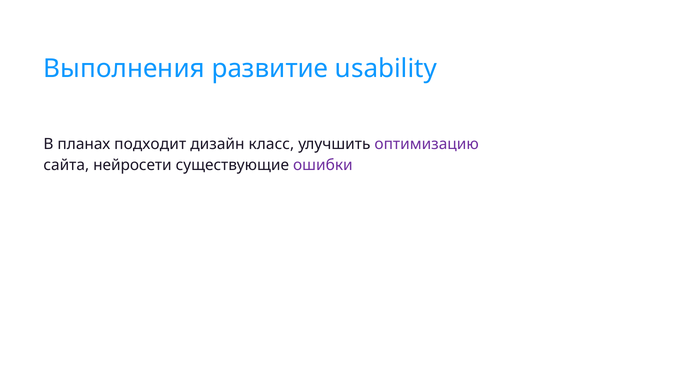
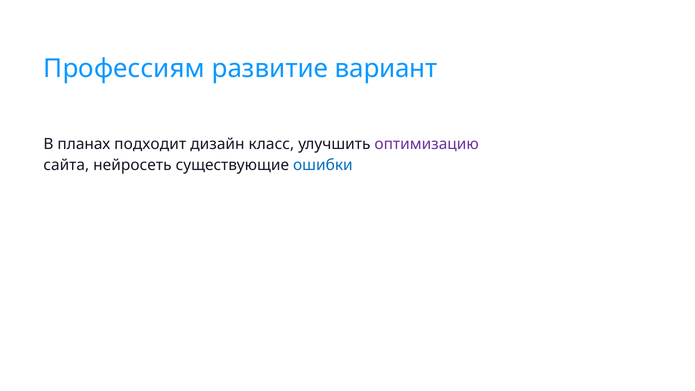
Выполнения: Выполнения -> Профессиям (124, 69)
usability: usability -> вариант (386, 69)
нейросети: нейросети -> нейросеть (132, 165)
ошибки colour: purple -> blue (323, 165)
